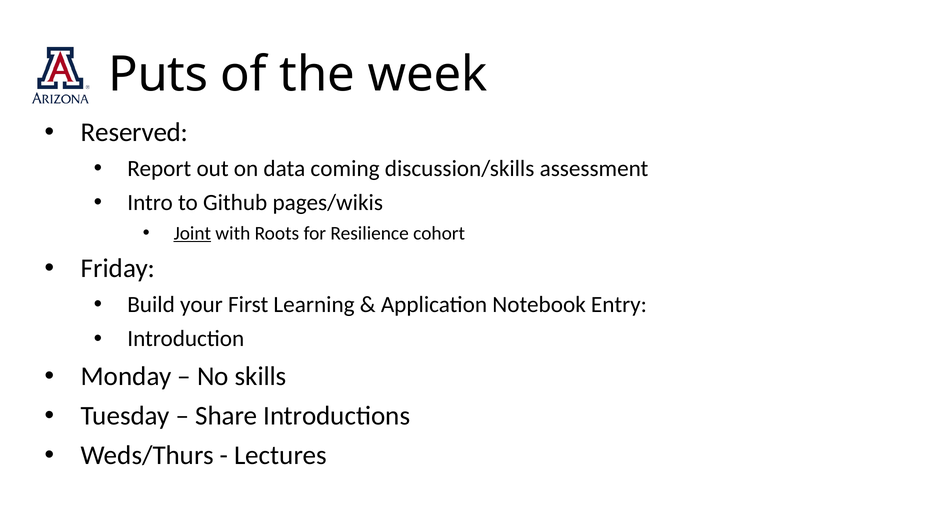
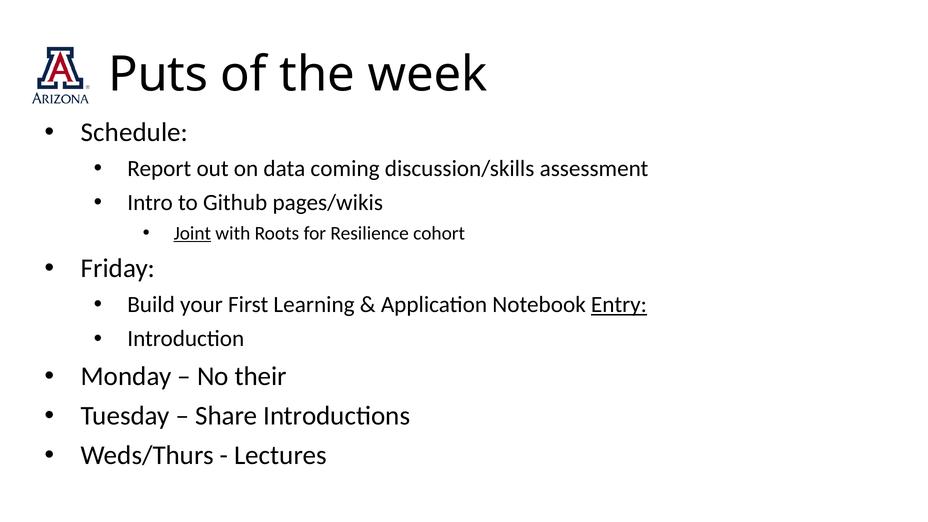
Reserved: Reserved -> Schedule (134, 132)
Entry underline: none -> present (619, 305)
skills: skills -> their (261, 376)
